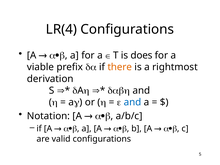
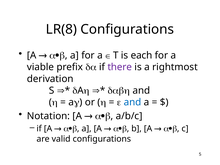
LR(4: LR(4 -> LR(8 (61, 29)
does: does -> each (142, 55)
there colour: orange -> purple (120, 67)
